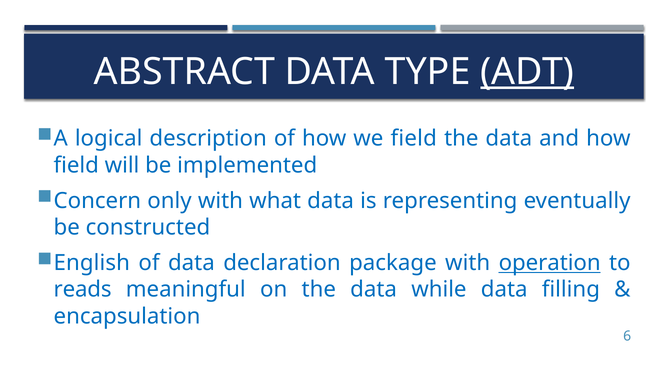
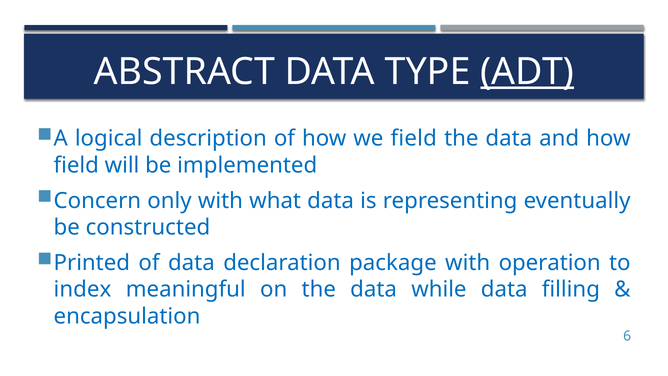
English: English -> Printed (92, 263)
operation underline: present -> none (550, 263)
reads: reads -> index (82, 289)
